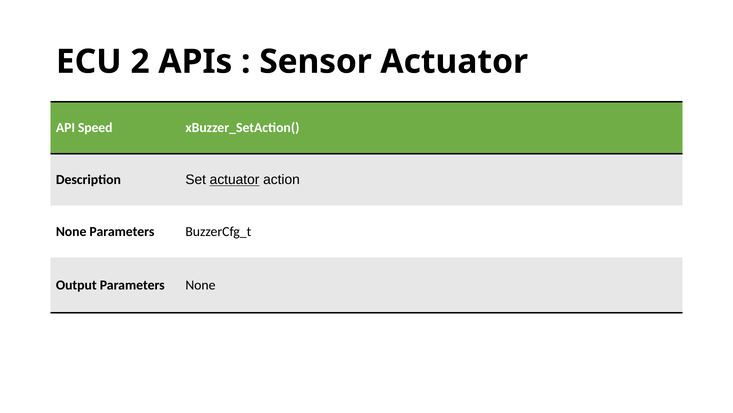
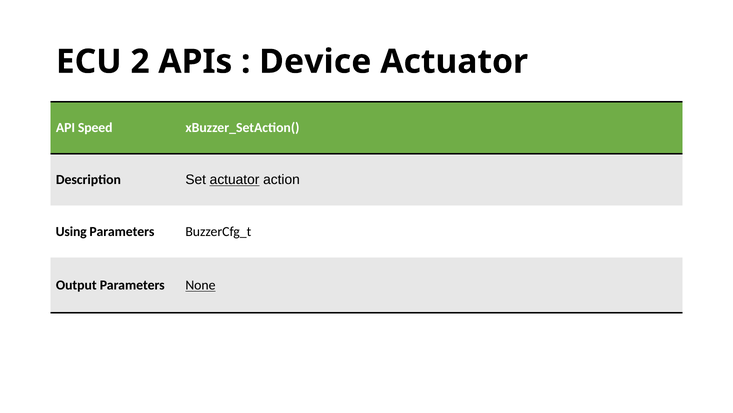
Sensor: Sensor -> Device (315, 62)
None: None -> Using (71, 231)
None underline: none -> present (200, 285)
